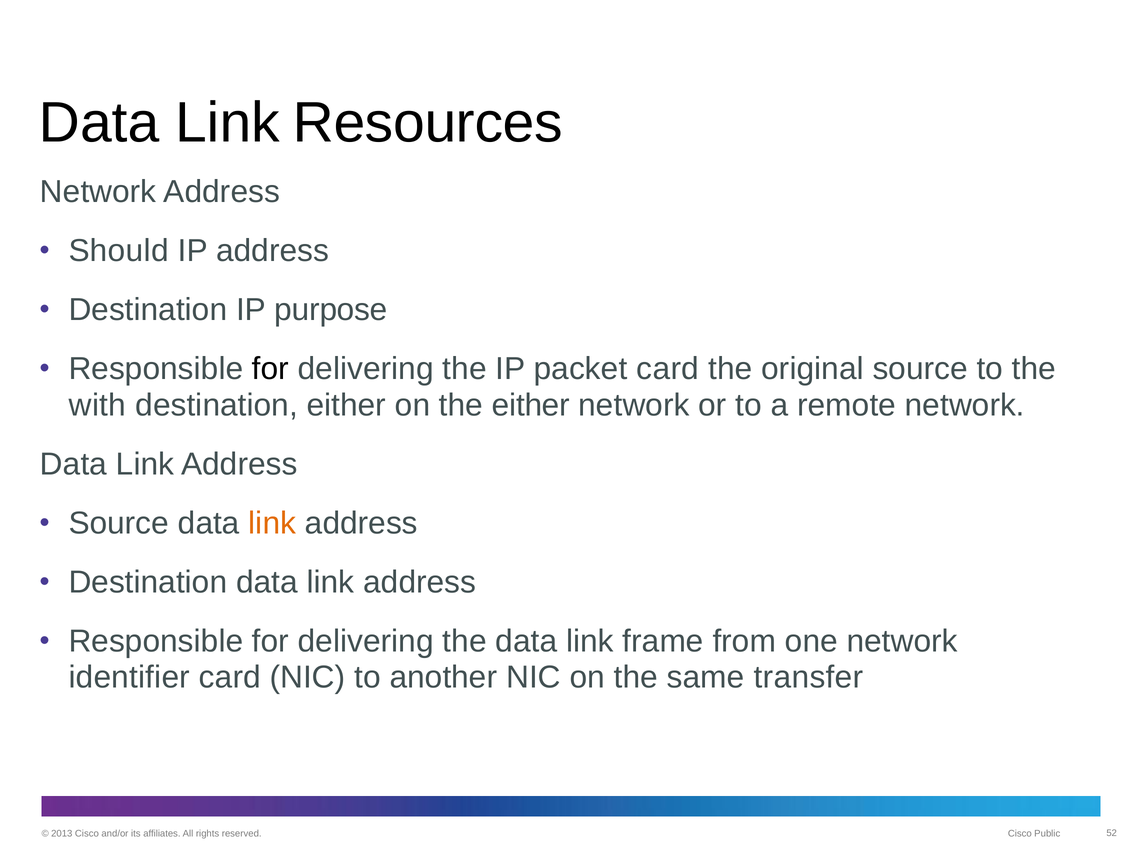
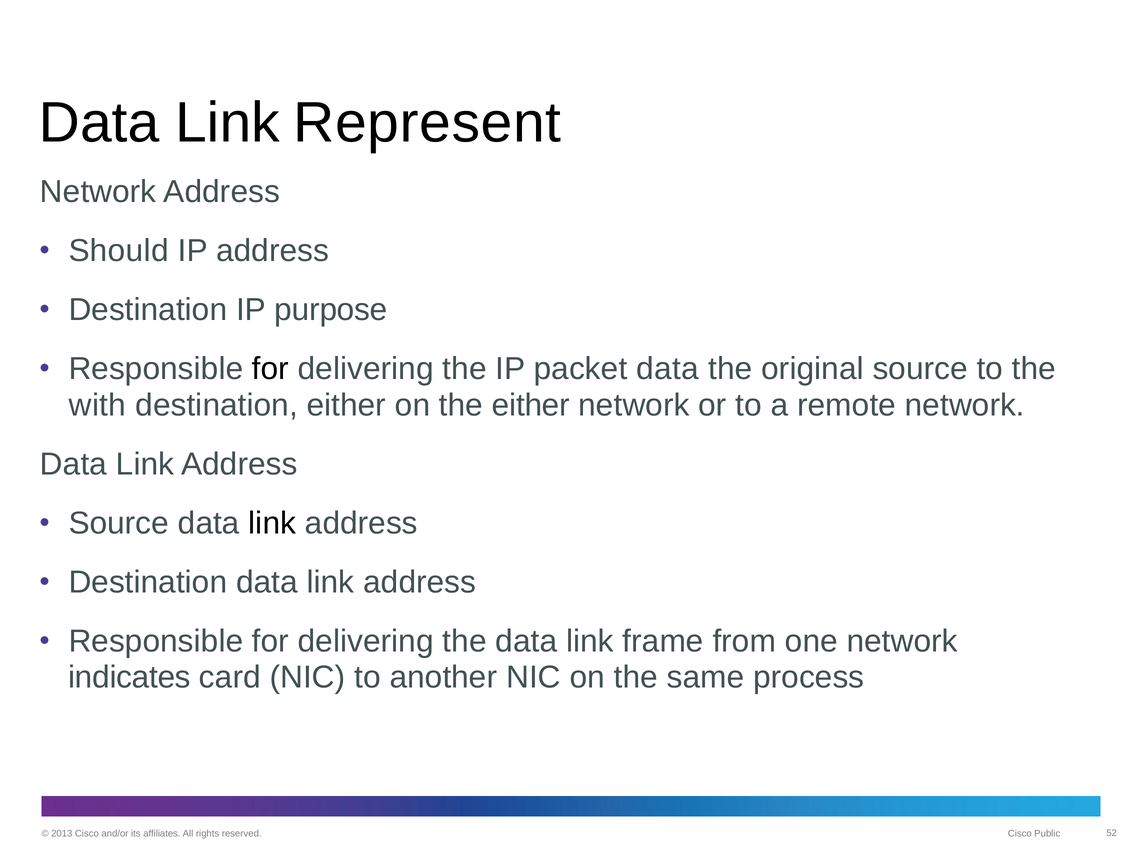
Resources: Resources -> Represent (427, 123)
packet card: card -> data (668, 369)
link colour: orange -> black (272, 523)
identifier: identifier -> indicates (130, 678)
transfer: transfer -> process (809, 678)
